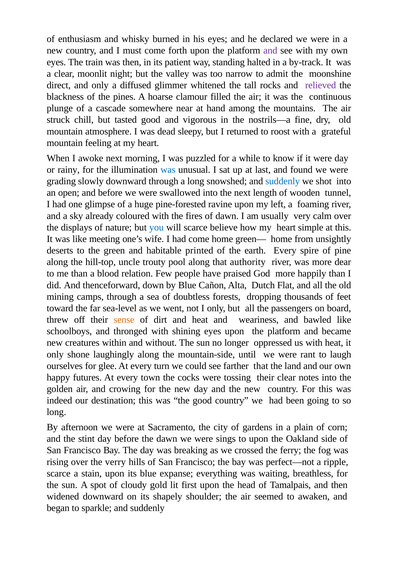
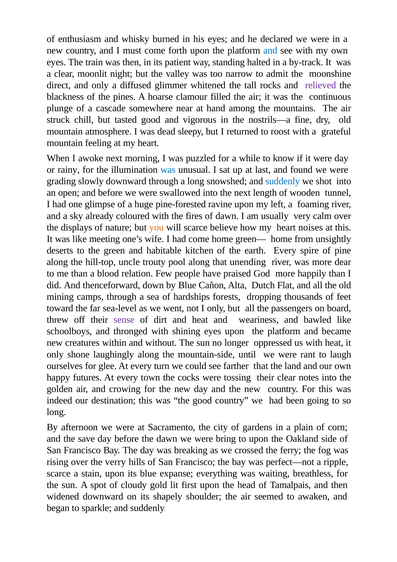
and colour: purple -> blue (270, 51)
you colour: blue -> orange (156, 227)
simple: simple -> noises (311, 227)
printed: printed -> kitchen (199, 250)
authority: authority -> unending (248, 262)
doubtless: doubtless -> hardships (192, 297)
sense colour: orange -> purple (124, 320)
stint: stint -> save (86, 439)
sings: sings -> bring (226, 439)
